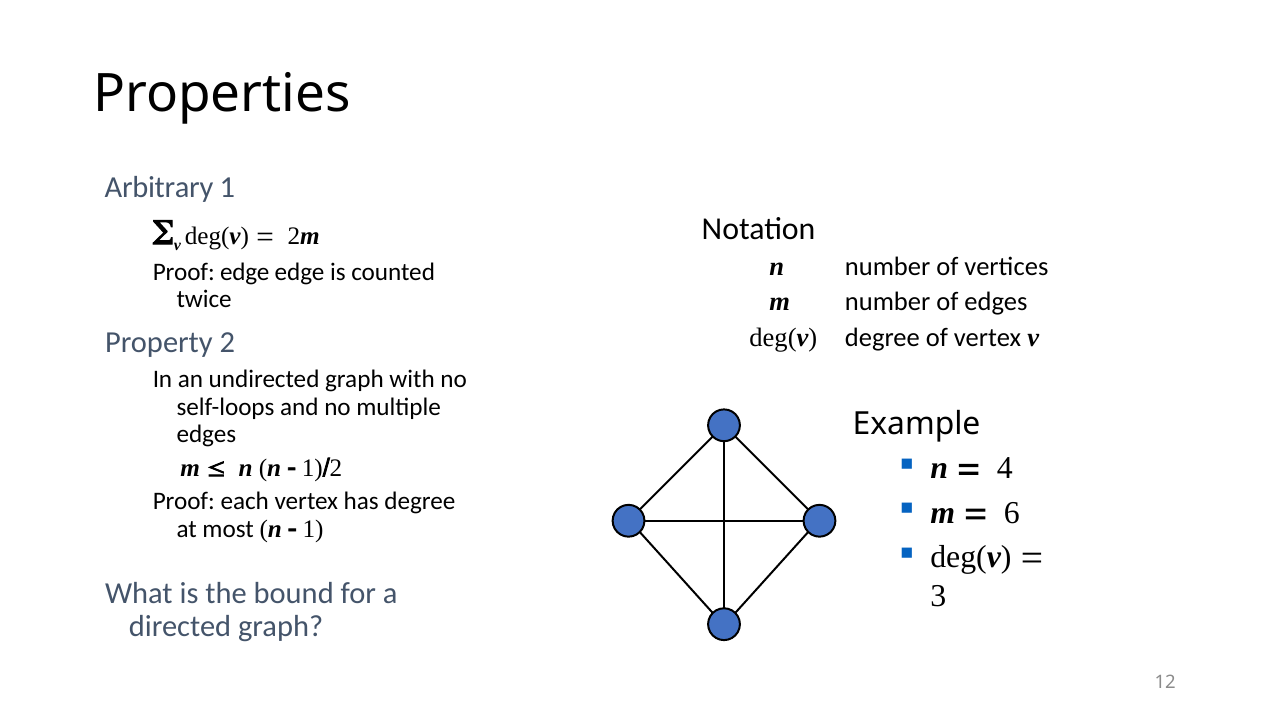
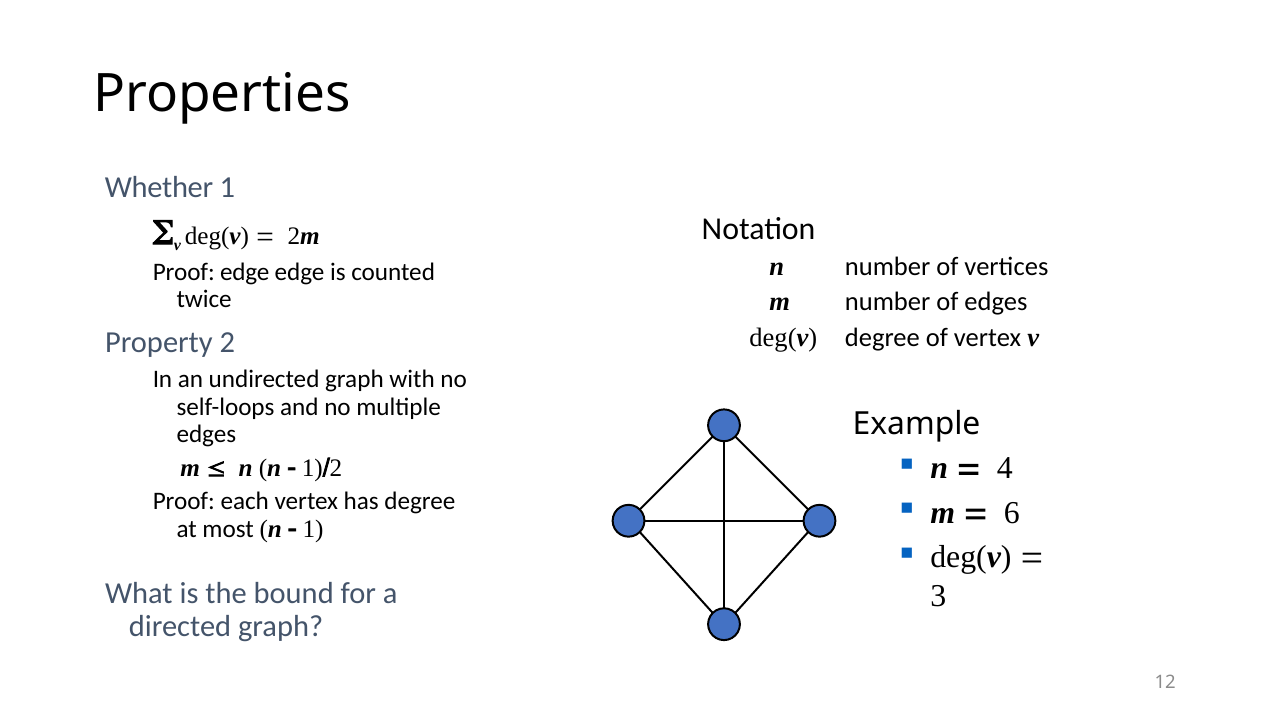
Arbitrary: Arbitrary -> Whether (159, 188)
